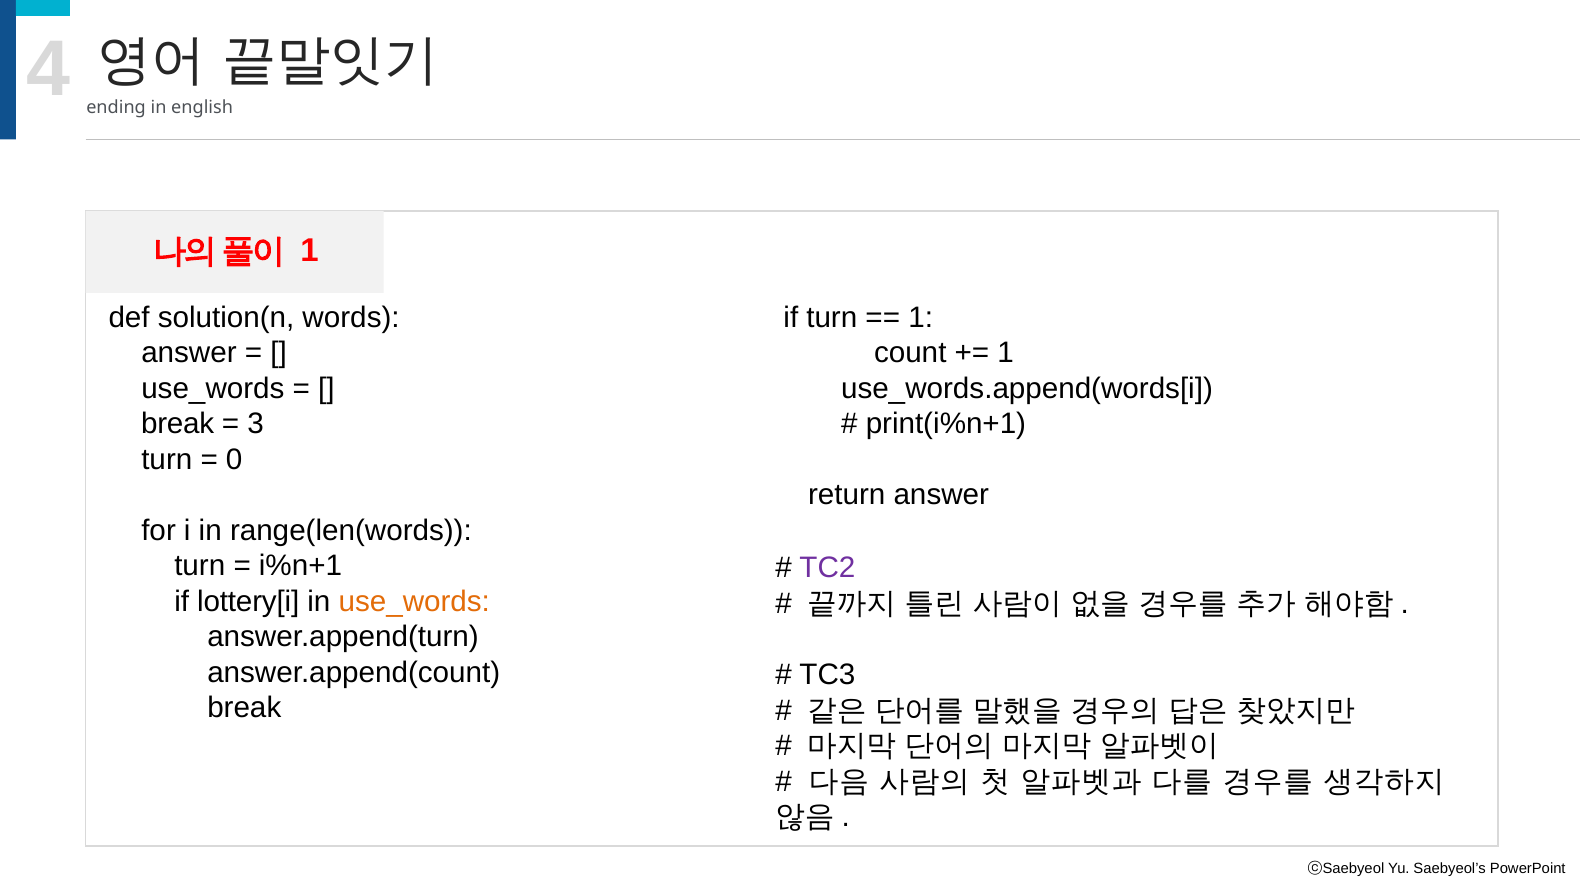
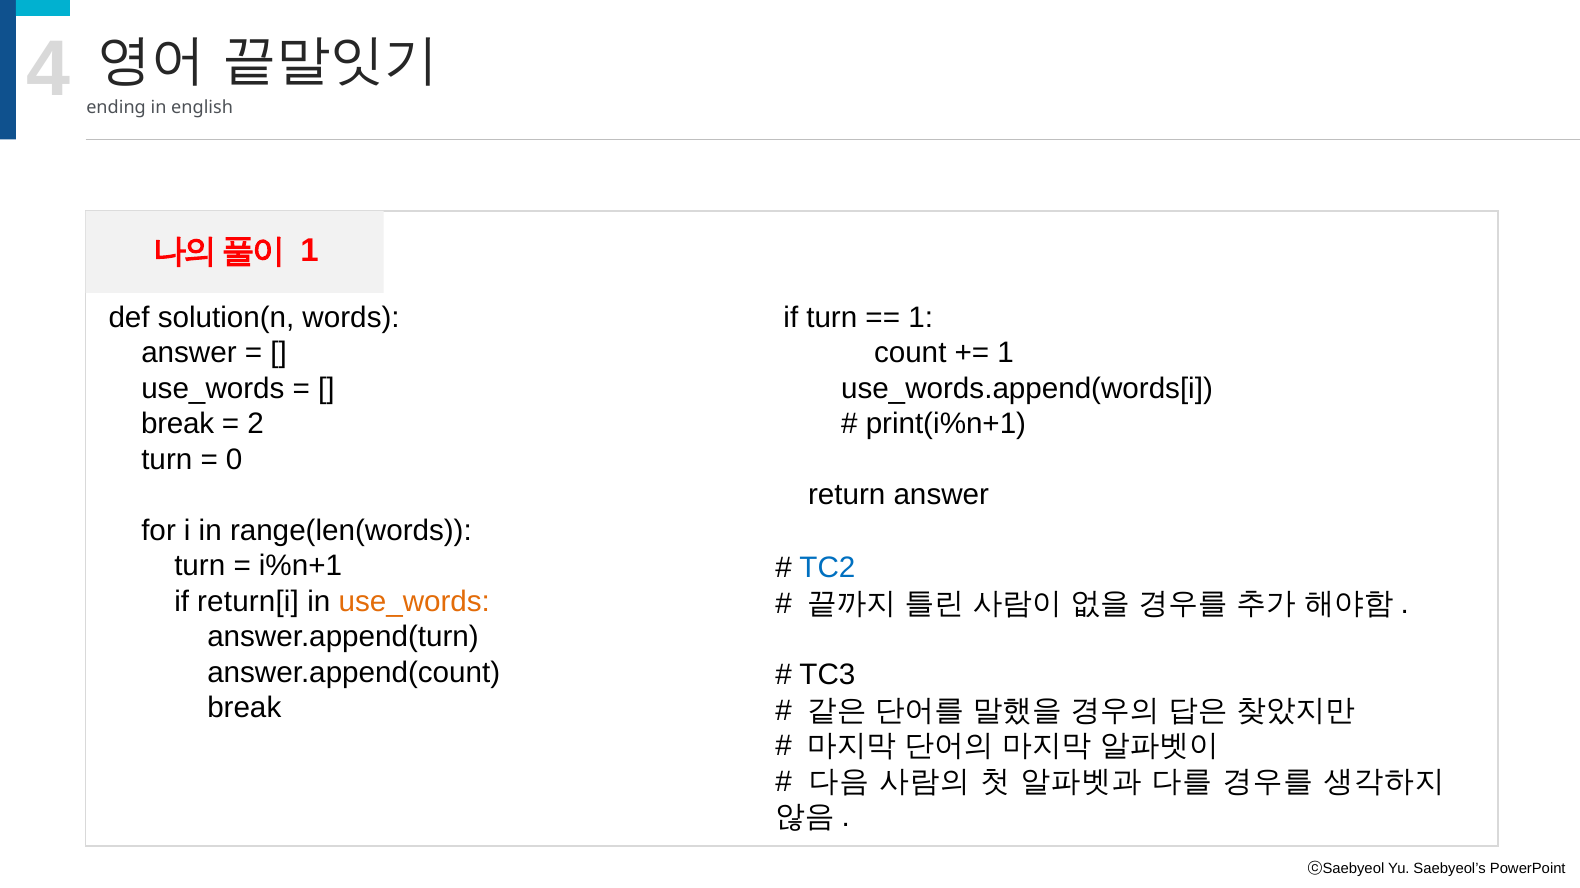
3: 3 -> 2 (256, 424)
TC2 colour: purple -> blue (827, 569)
lottery[i: lottery[i -> return[i (248, 602)
